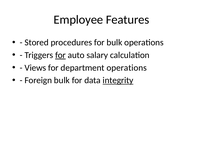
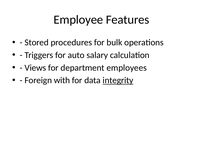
for underline: present -> none (60, 55)
department operations: operations -> employees (127, 68)
Foreign bulk: bulk -> with (62, 80)
